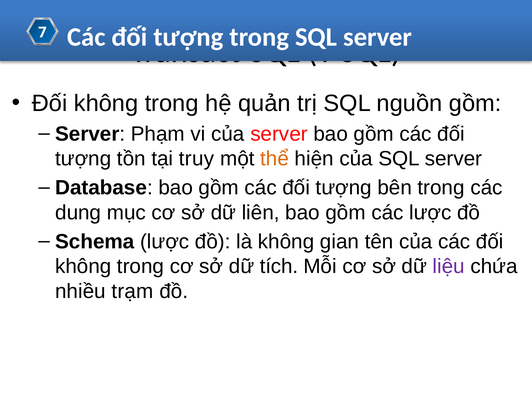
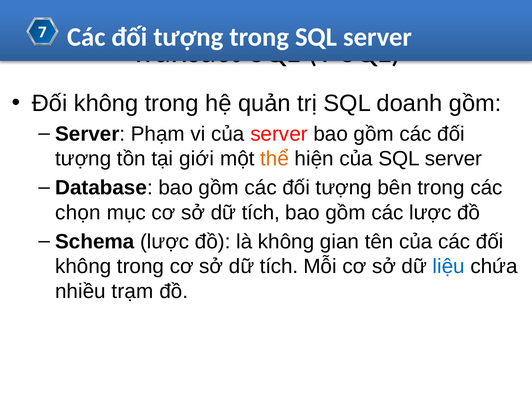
nguồn: nguồn -> doanh (409, 103)
truy: truy -> giới (197, 159)
dung: dung -> chọn (78, 213)
liên: liên -> tích (261, 213)
liệu colour: purple -> blue (449, 266)
